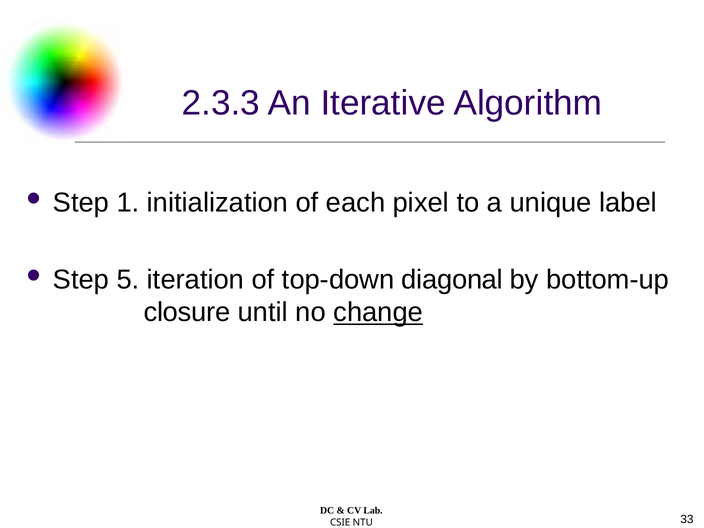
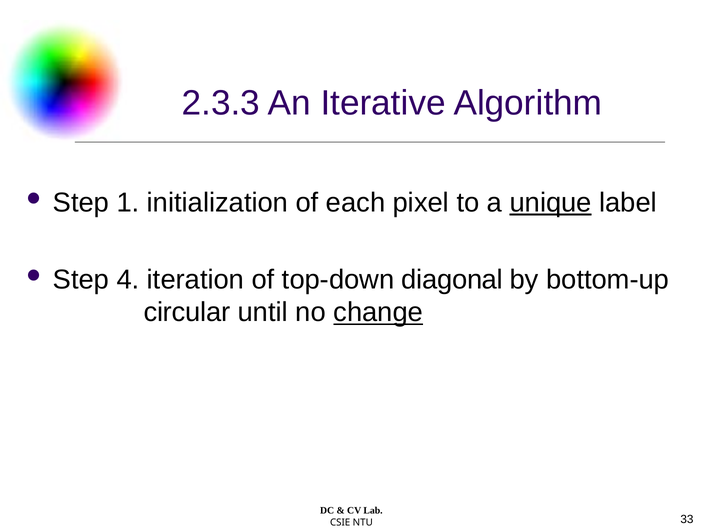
unique underline: none -> present (551, 203)
5: 5 -> 4 (128, 279)
closure: closure -> circular (187, 312)
